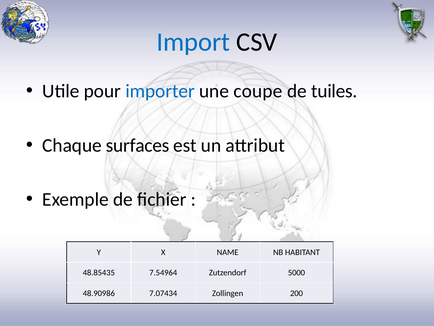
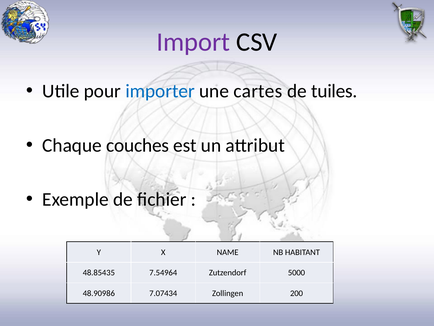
Import colour: blue -> purple (193, 42)
coupe: coupe -> cartes (258, 91)
surfaces: surfaces -> couches (138, 145)
